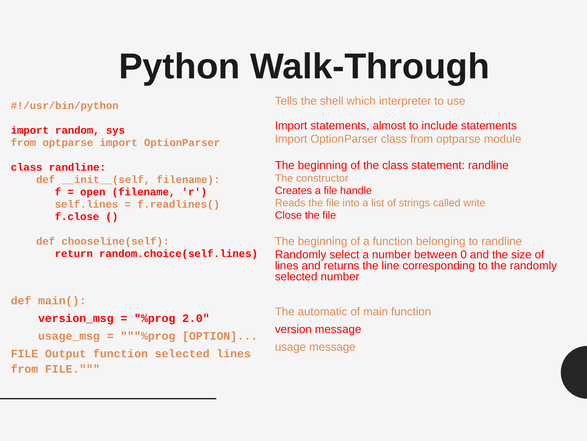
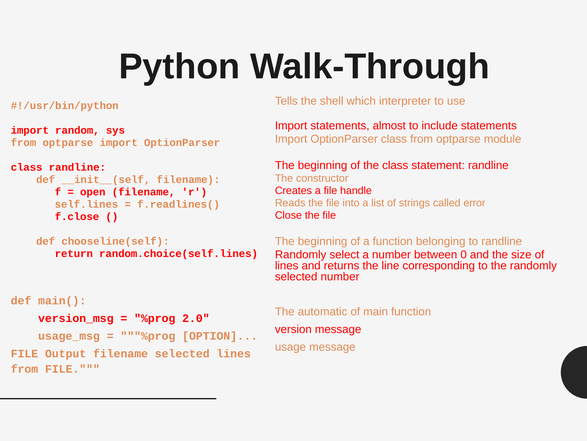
write: write -> error (474, 203)
Output function: function -> filename (121, 353)
